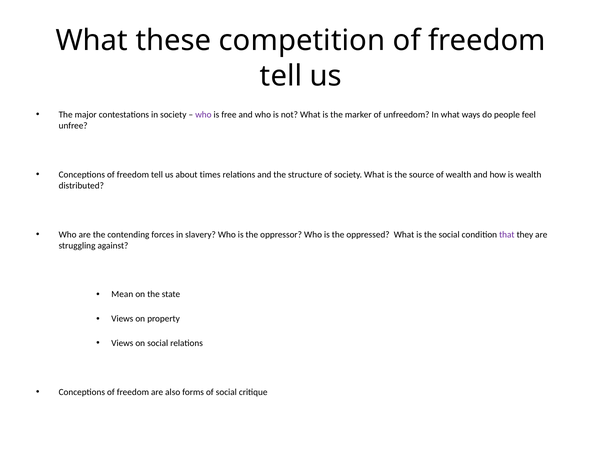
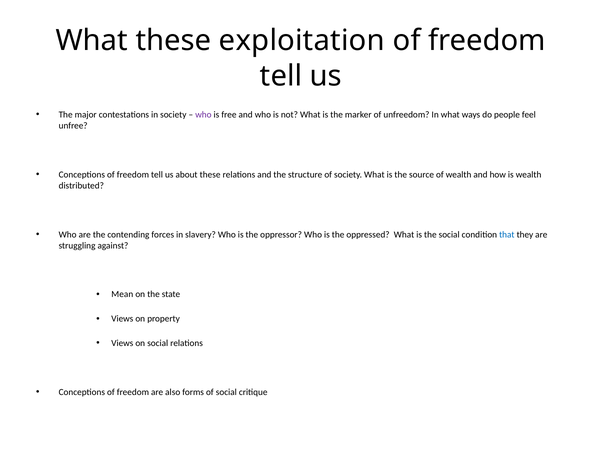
competition: competition -> exploitation (302, 41)
about times: times -> these (210, 174)
that colour: purple -> blue (507, 234)
